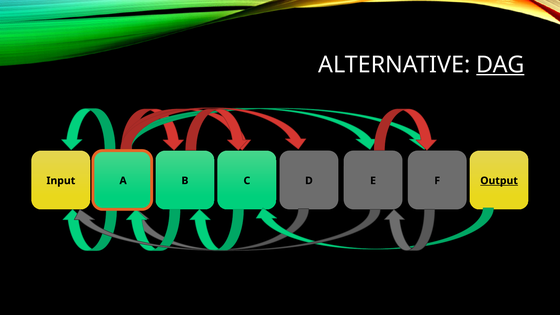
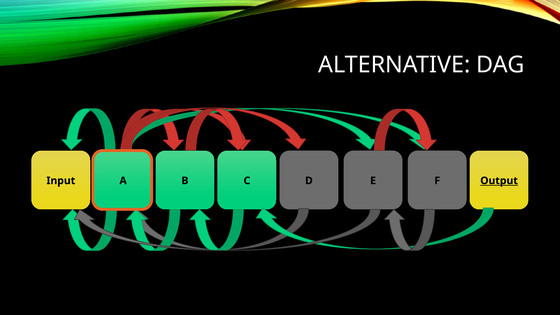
DAG underline: present -> none (500, 65)
